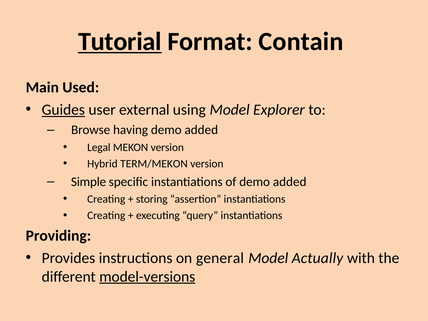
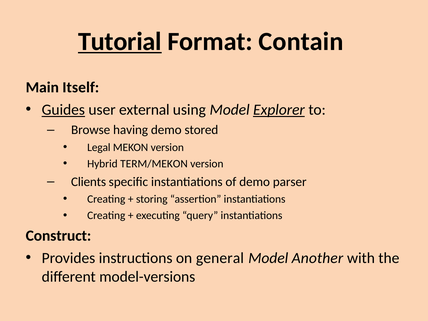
Used: Used -> Itself (81, 87)
Explorer underline: none -> present (279, 110)
added: added -> stored (201, 130)
Simple: Simple -> Clients (89, 182)
of demo added: added -> parser (290, 182)
Providing: Providing -> Construct (58, 236)
Actually: Actually -> Another (317, 258)
model-versions underline: present -> none (147, 277)
